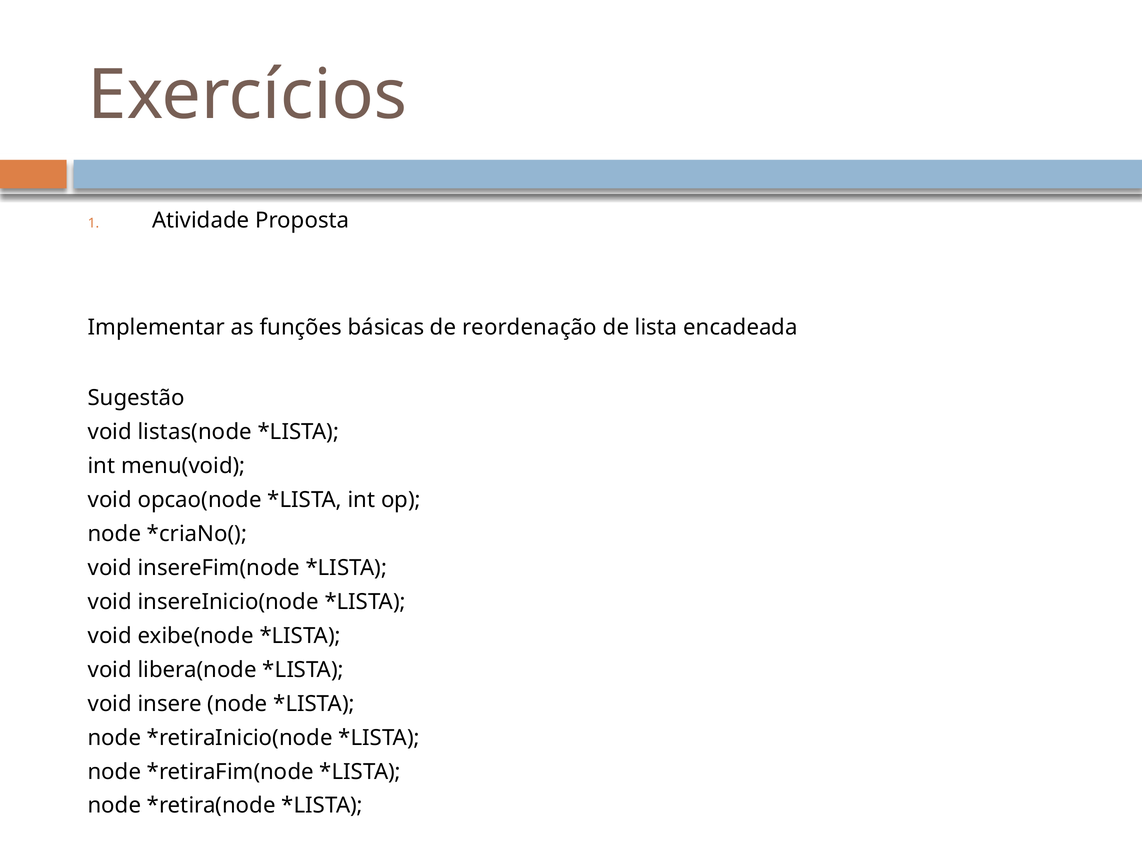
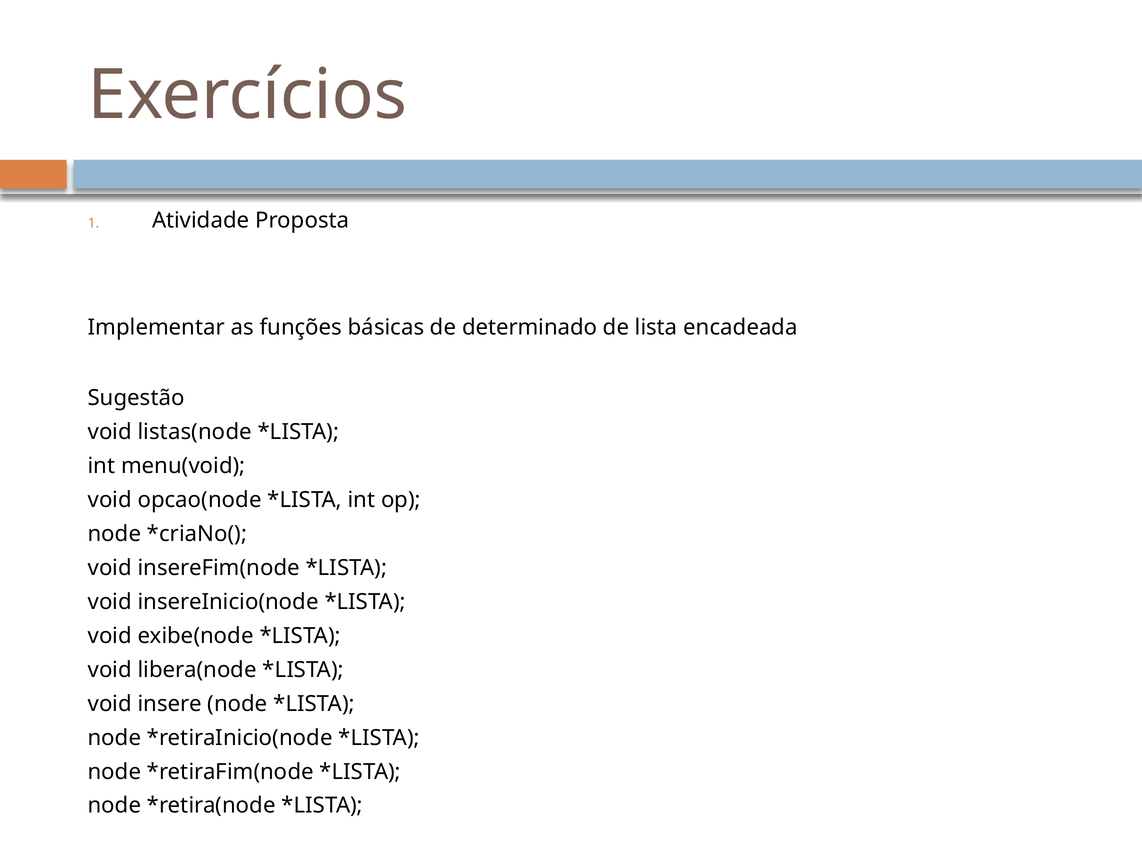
reordenação: reordenação -> determinado (530, 328)
